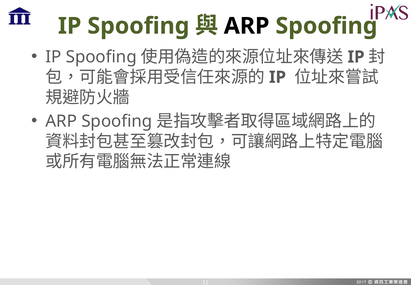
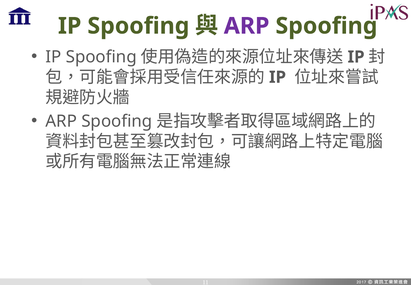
ARP colour: black -> purple (247, 26)
